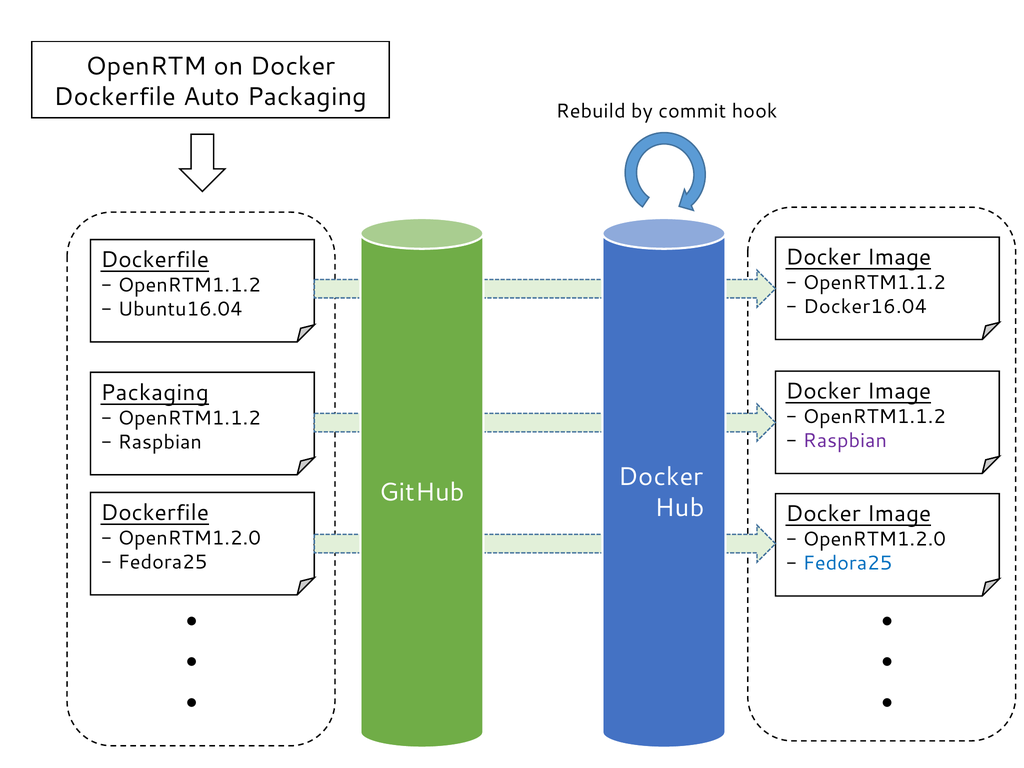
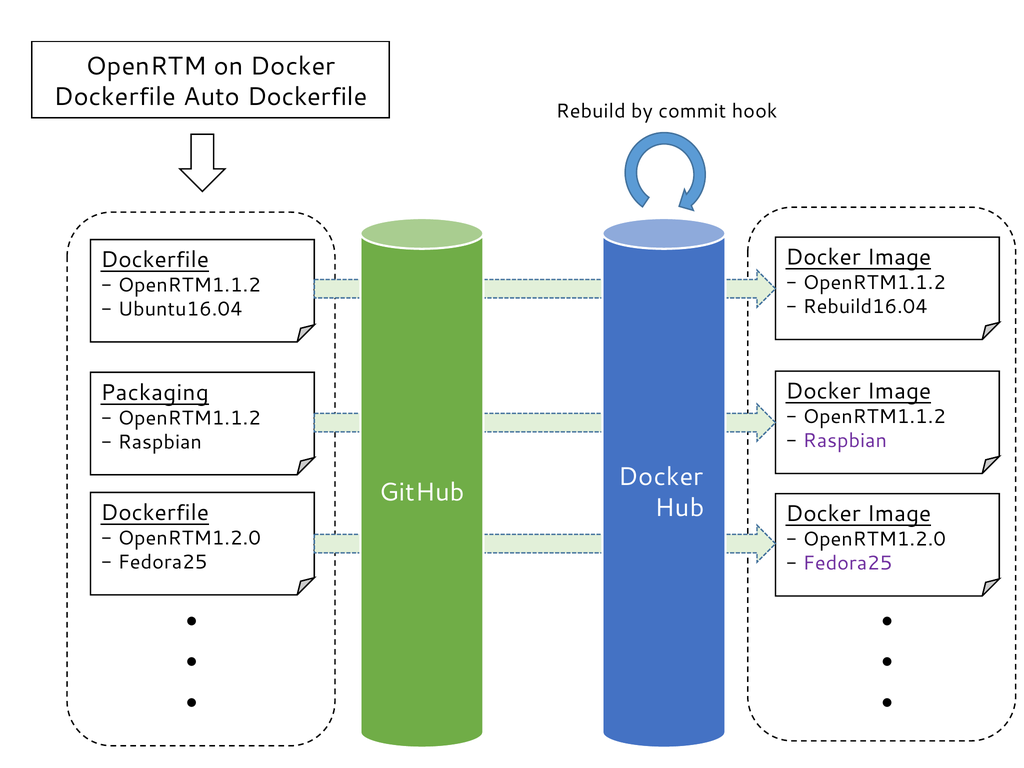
Auto Packaging: Packaging -> Dockerfile (307, 97)
Docker16.04: Docker16.04 -> Rebuild16.04 (865, 307)
Fedora25 colour: blue -> purple (848, 563)
